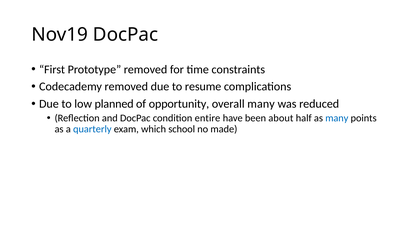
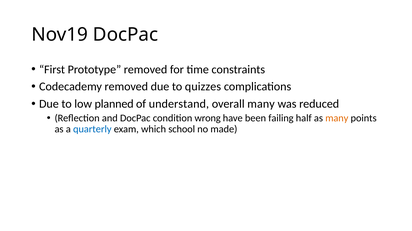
resume: resume -> quizzes (203, 87)
opportunity: opportunity -> understand (179, 104)
entire: entire -> wrong (208, 118)
about: about -> failing (281, 118)
many colour: blue -> orange (337, 118)
